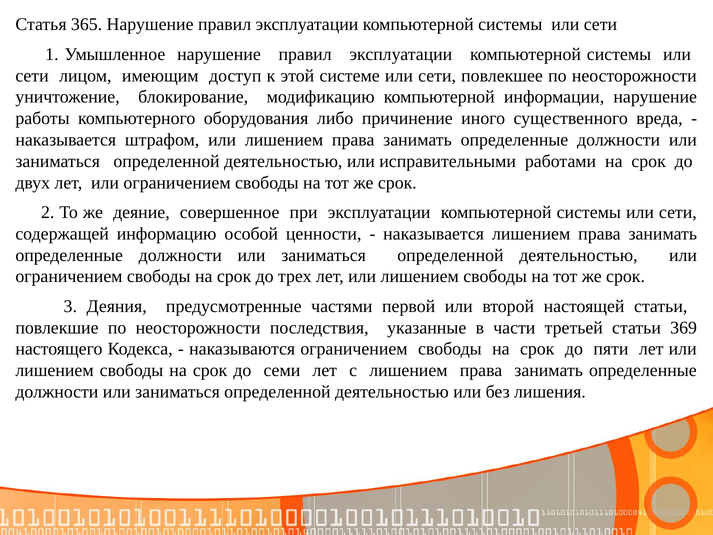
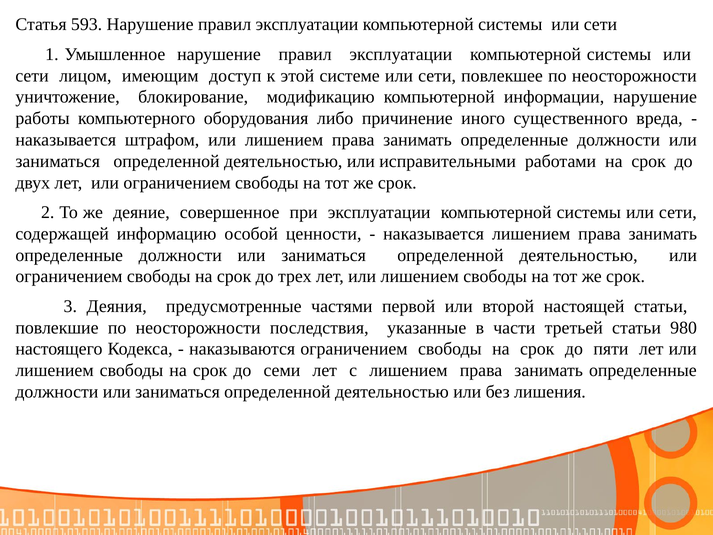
365: 365 -> 593 (87, 25)
369: 369 -> 980 (684, 328)
